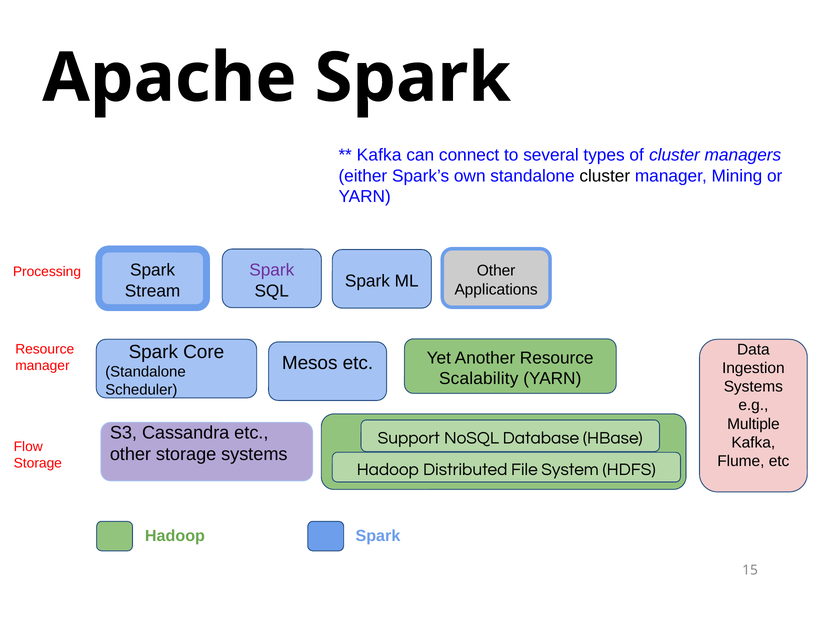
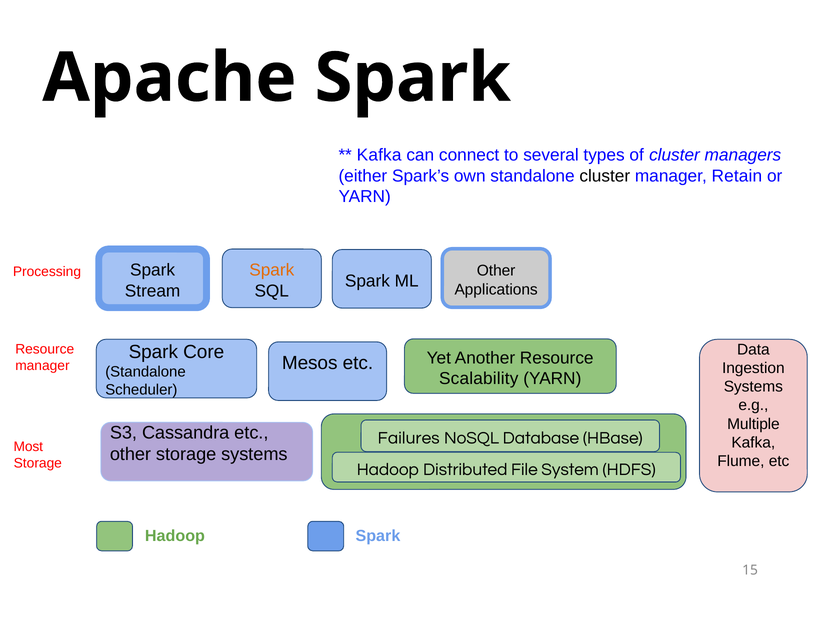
Mining: Mining -> Retain (737, 176)
Spark colour: purple -> orange (272, 270)
Support: Support -> Failures (409, 438)
Flow: Flow -> Most (28, 447)
